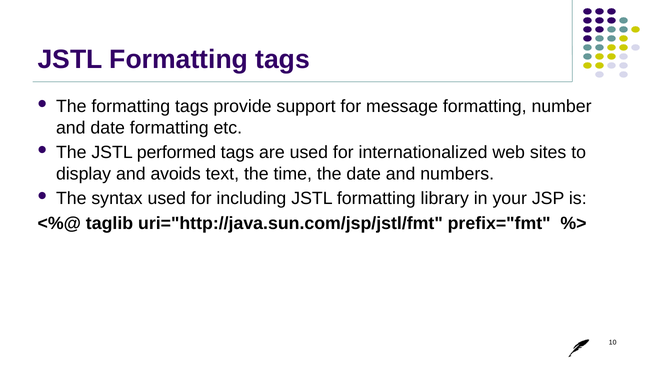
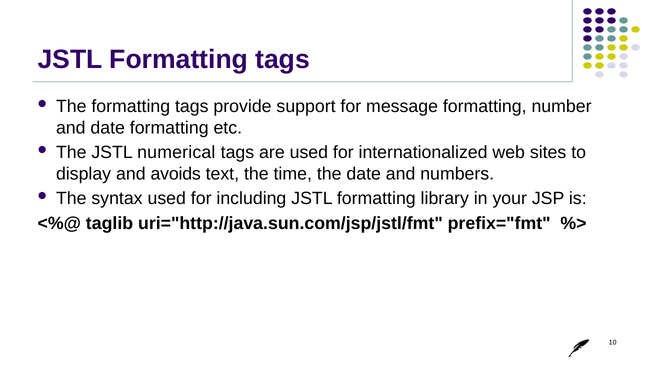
performed: performed -> numerical (176, 153)
